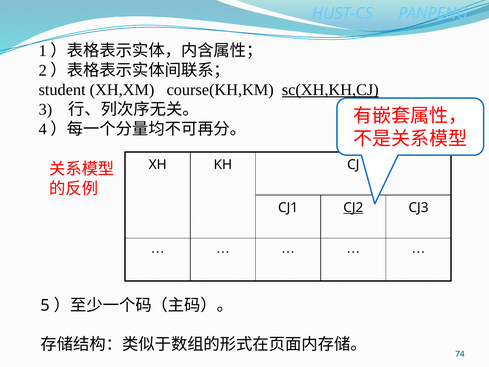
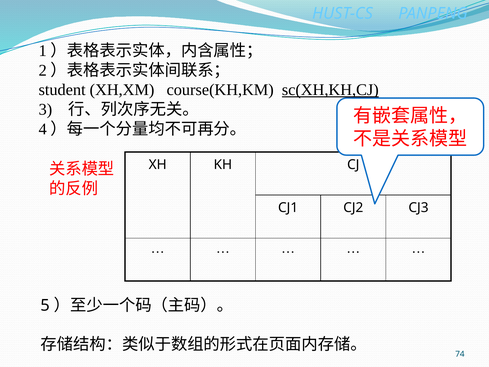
CJ2 underline: present -> none (353, 207)
